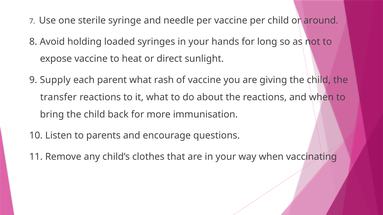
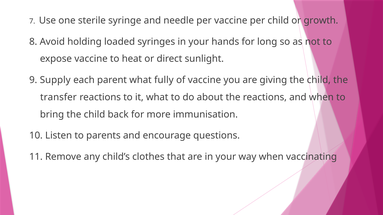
around: around -> growth (321, 20)
rash: rash -> fully (164, 80)
